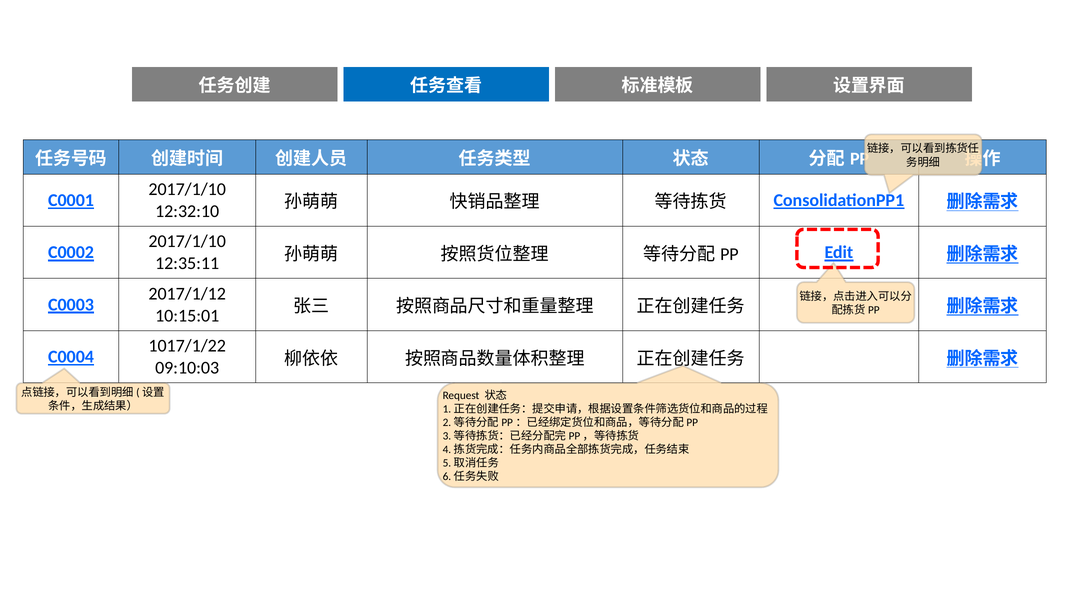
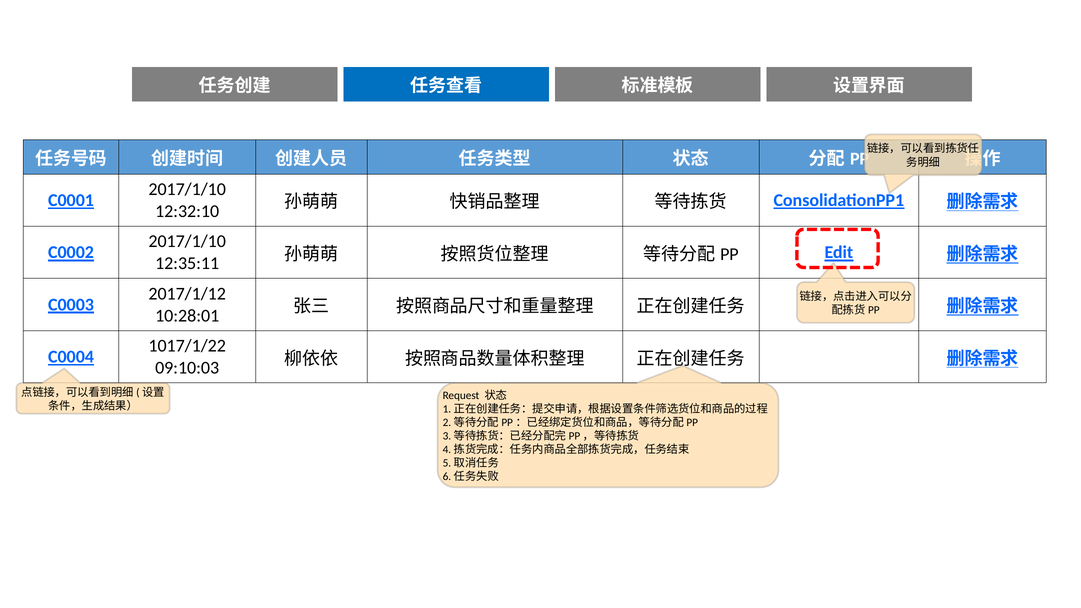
10:15:01: 10:15:01 -> 10:28:01 (187, 316)
